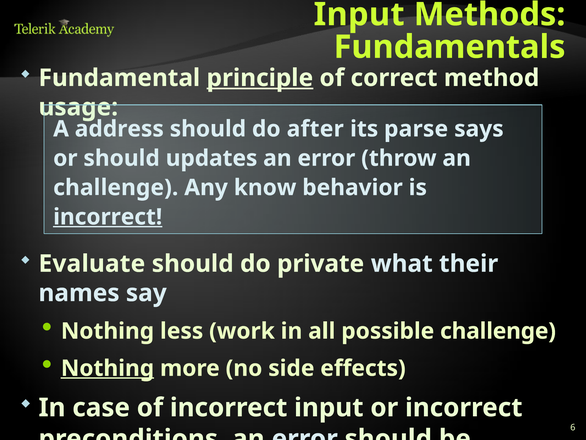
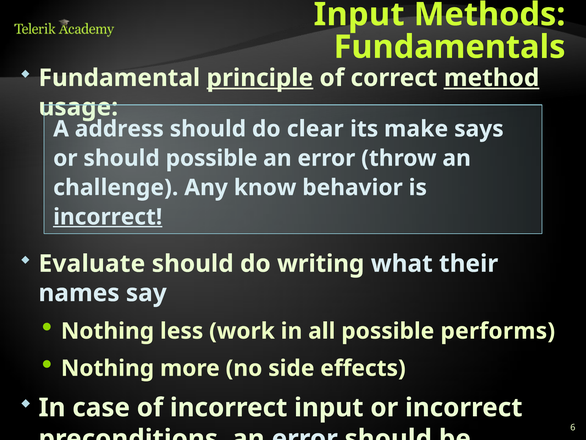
method underline: none -> present (492, 78)
after: after -> clear (315, 129)
parse: parse -> make (416, 129)
should updates: updates -> possible (212, 158)
private: private -> writing (321, 263)
possible challenge: challenge -> performs (498, 331)
Nothing underline: present -> none (107, 368)
